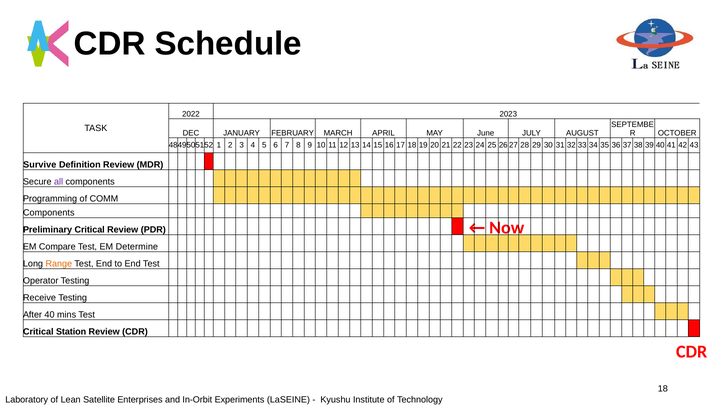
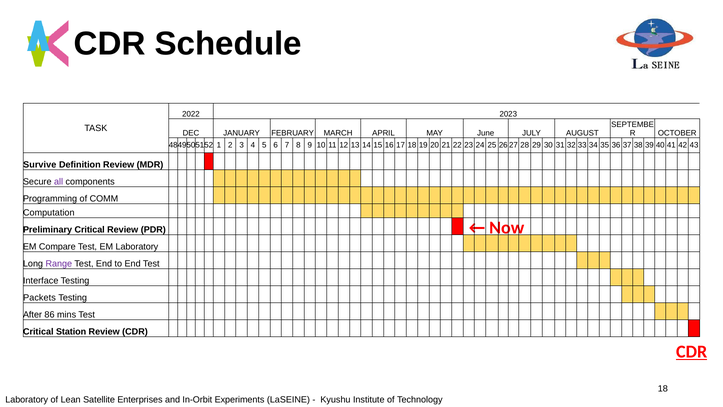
Components: Components -> Computation (49, 213)
EM Determine: Determine -> Laboratory (137, 247)
Range colour: orange -> purple (59, 264)
Operator: Operator -> Interface (41, 281)
Receive: Receive -> Packets (39, 298)
After 40: 40 -> 86 (50, 315)
CDR underline: none -> present (692, 351)
